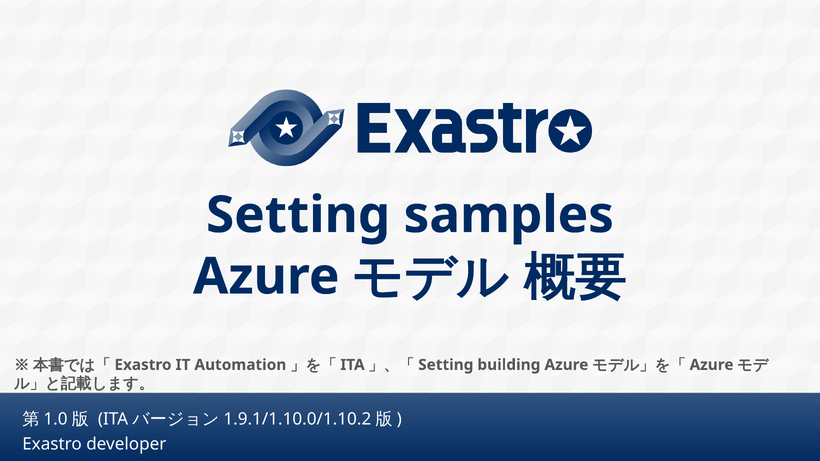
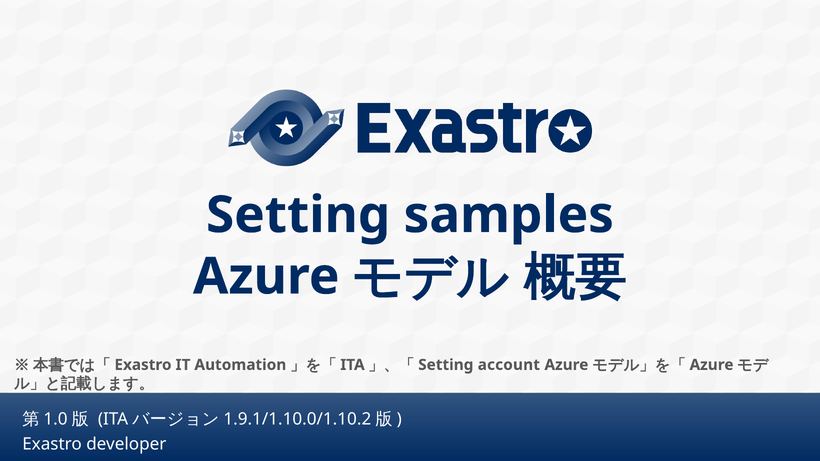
building: building -> account (509, 365)
